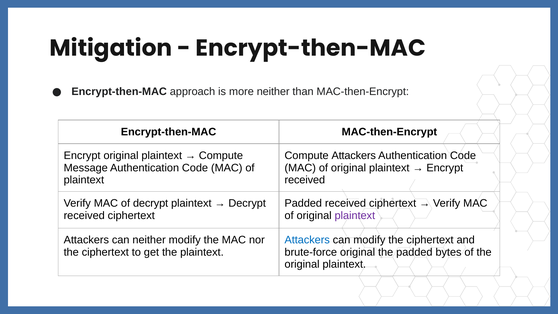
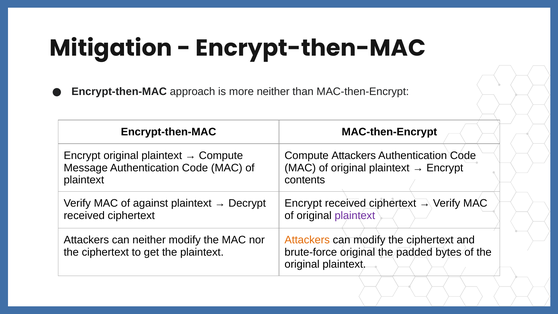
received: received -> contents (305, 180)
of decrypt: decrypt -> against (151, 203)
Padded: Padded -> Encrypt (303, 203)
Attackers colour: blue -> orange (307, 240)
